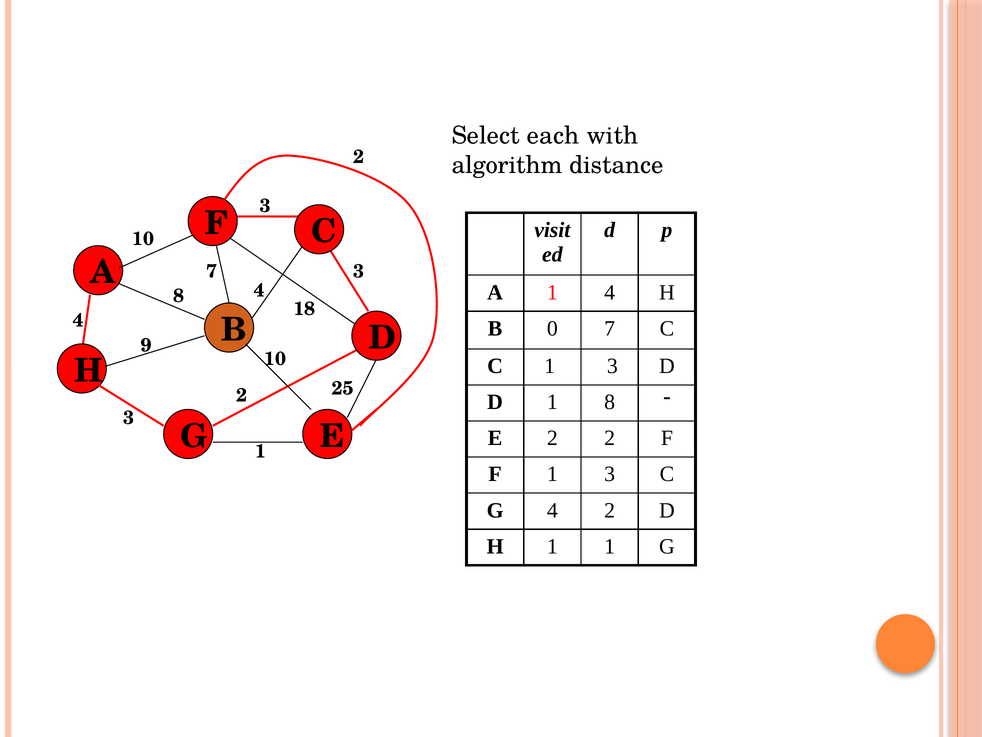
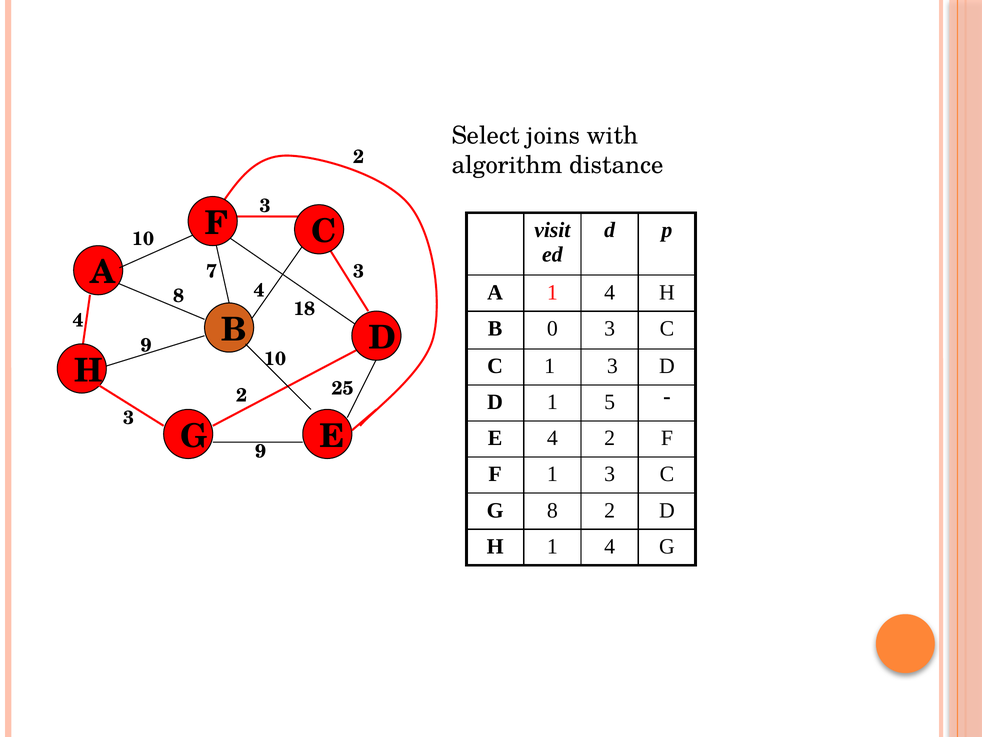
each: each -> joins (553, 136)
0 7: 7 -> 3 (610, 328)
1 8: 8 -> 5 (610, 402)
G 1: 1 -> 9 (261, 451)
E 2: 2 -> 4 (552, 438)
G 4: 4 -> 8 (552, 510)
H 1 1: 1 -> 4 (610, 546)
